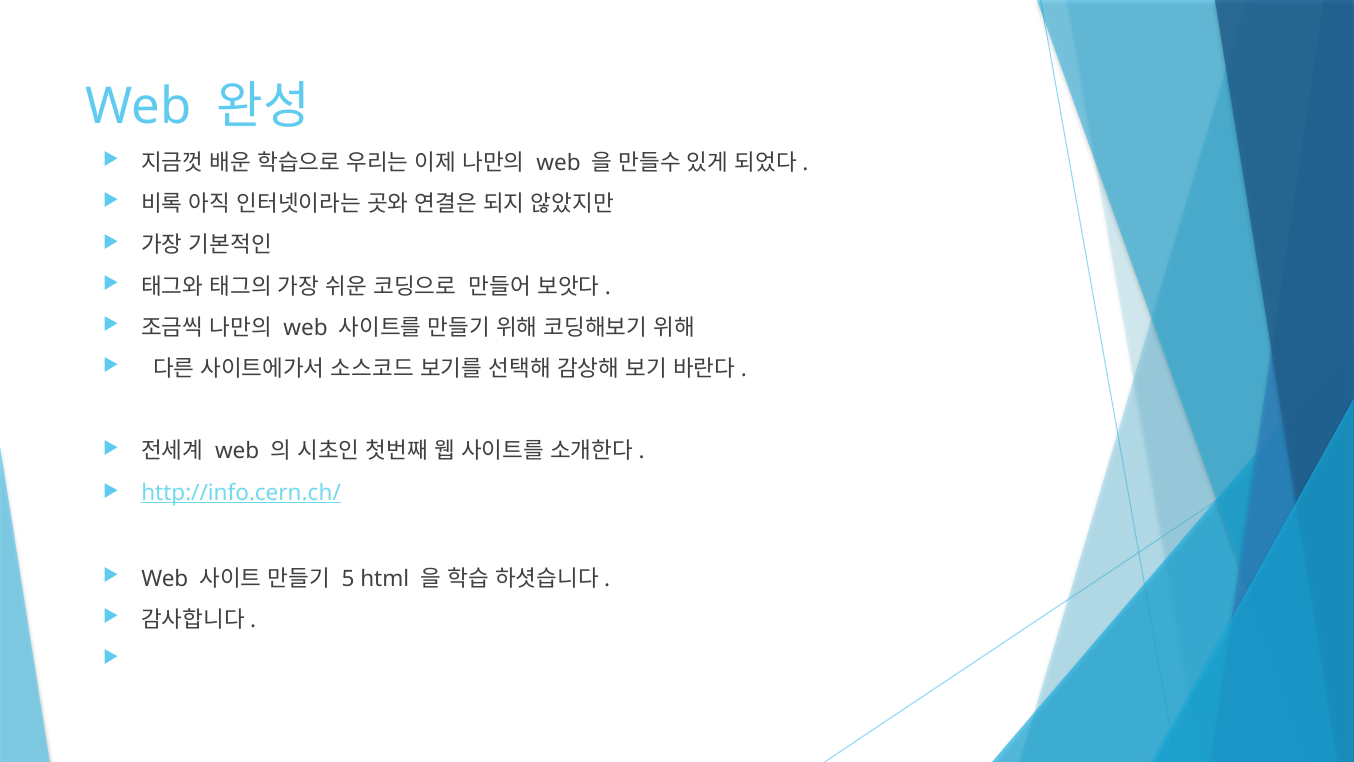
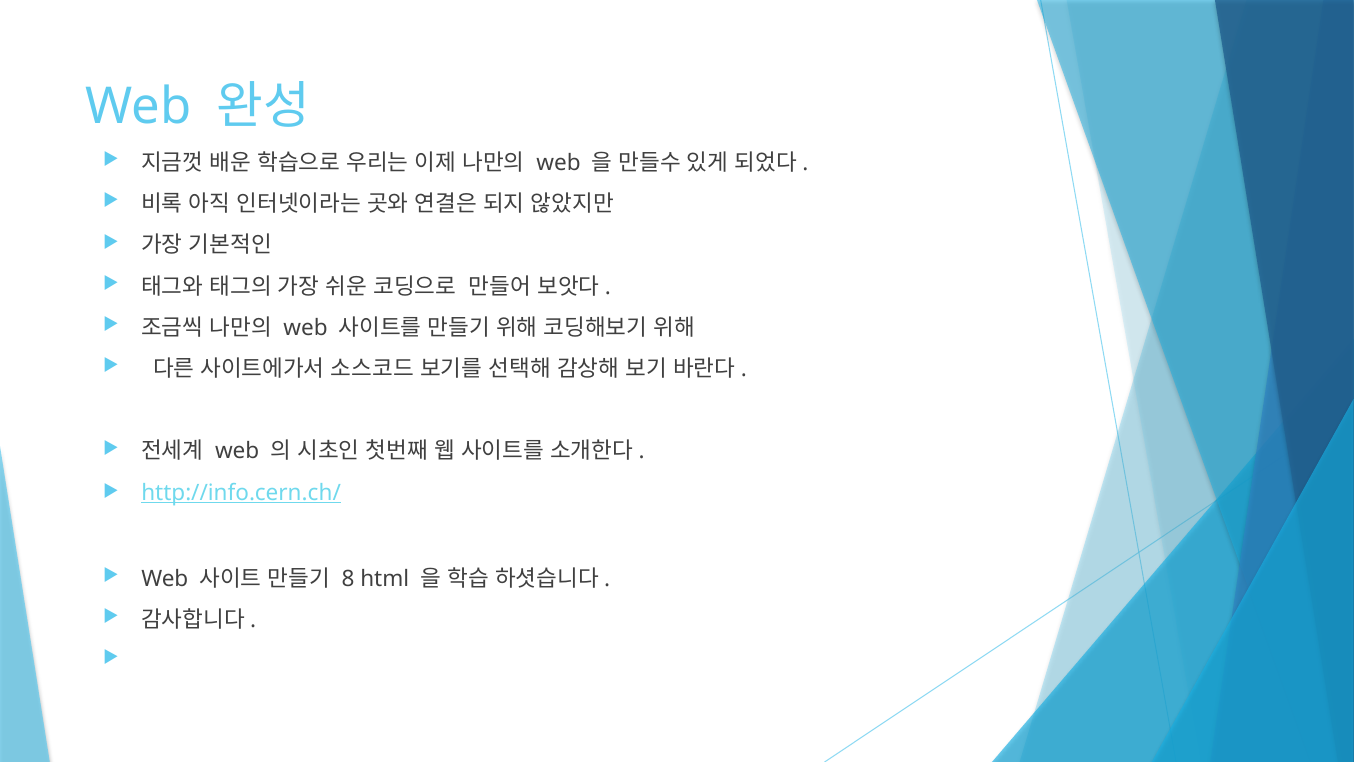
5: 5 -> 8 (348, 578)
